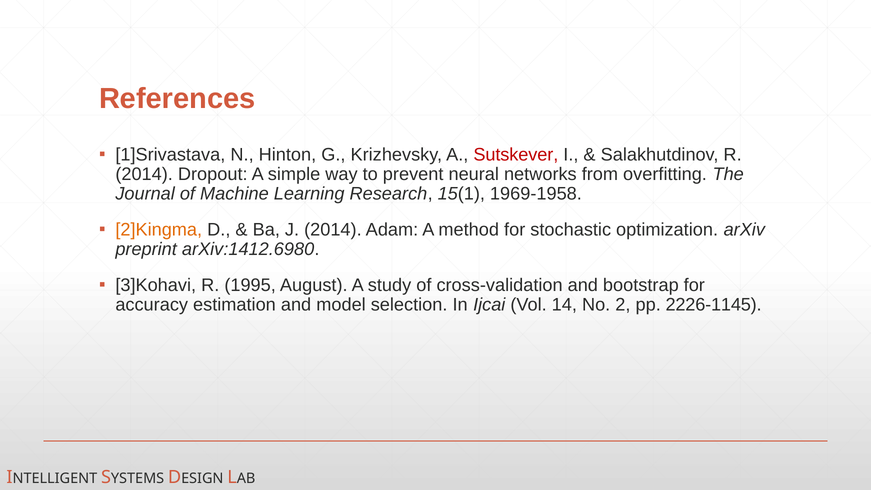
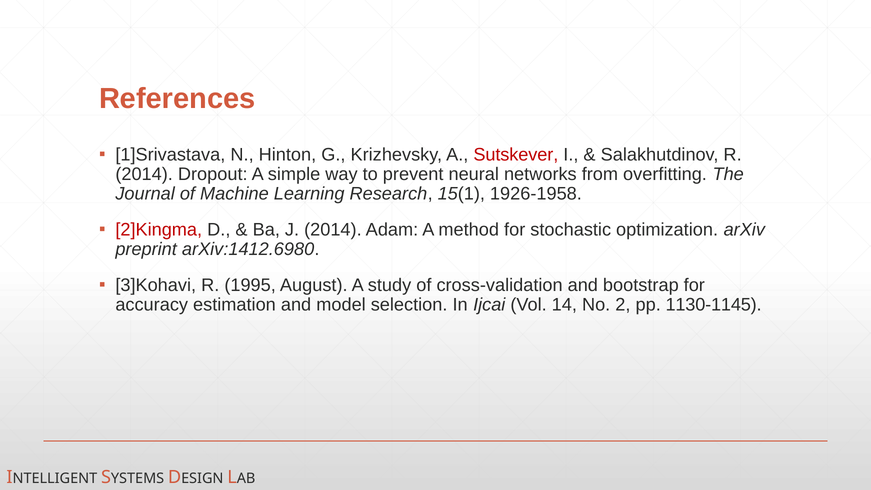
1969-1958: 1969-1958 -> 1926-1958 (536, 194)
2]Kingma colour: orange -> red (159, 230)
2226-1145: 2226-1145 -> 1130-1145 (714, 305)
